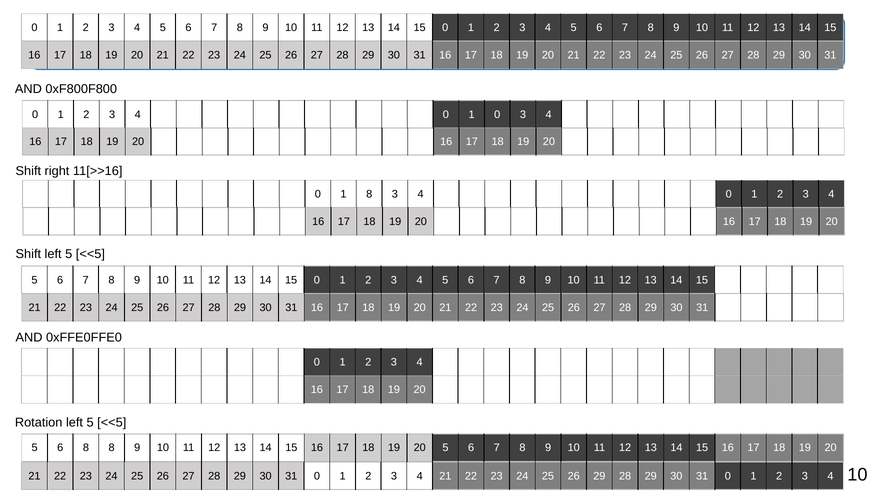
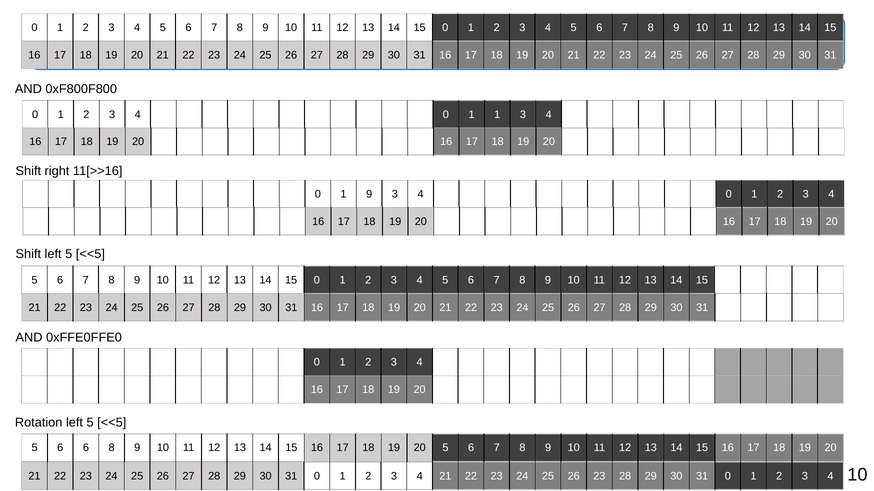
1 0: 0 -> 1 (497, 115)
1 8: 8 -> 9 (369, 195)
6 8: 8 -> 6 (86, 448)
26 29: 29 -> 23 (599, 477)
